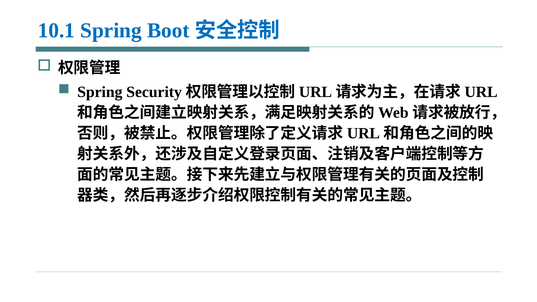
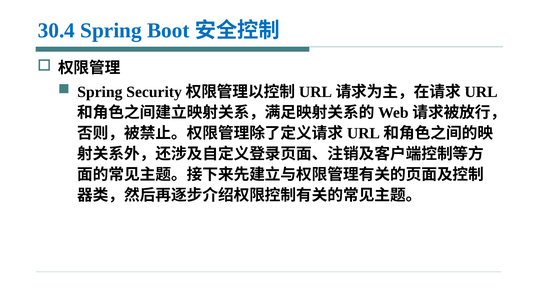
10.1: 10.1 -> 30.4 (56, 30)
